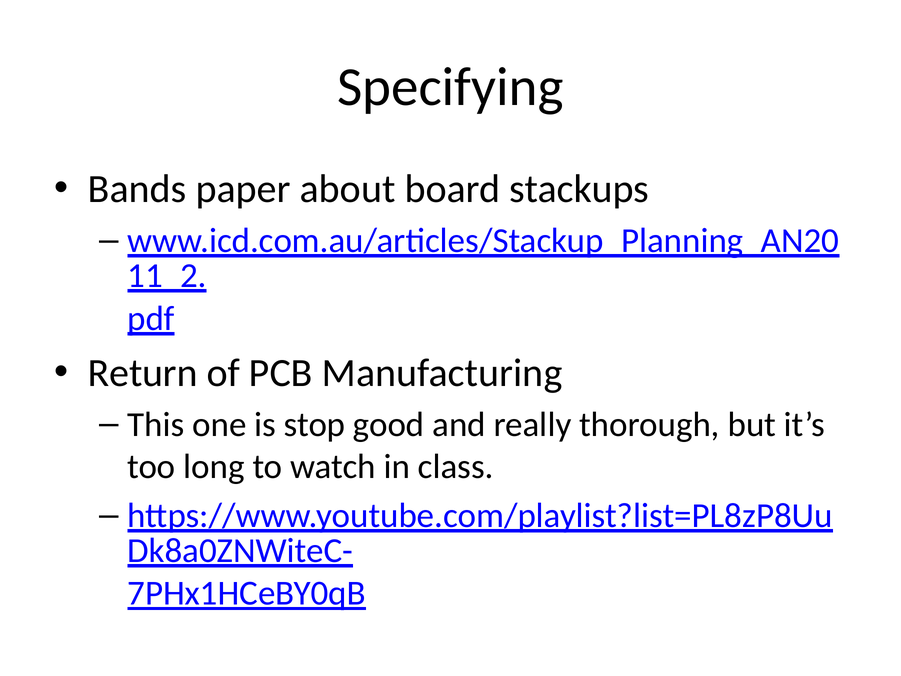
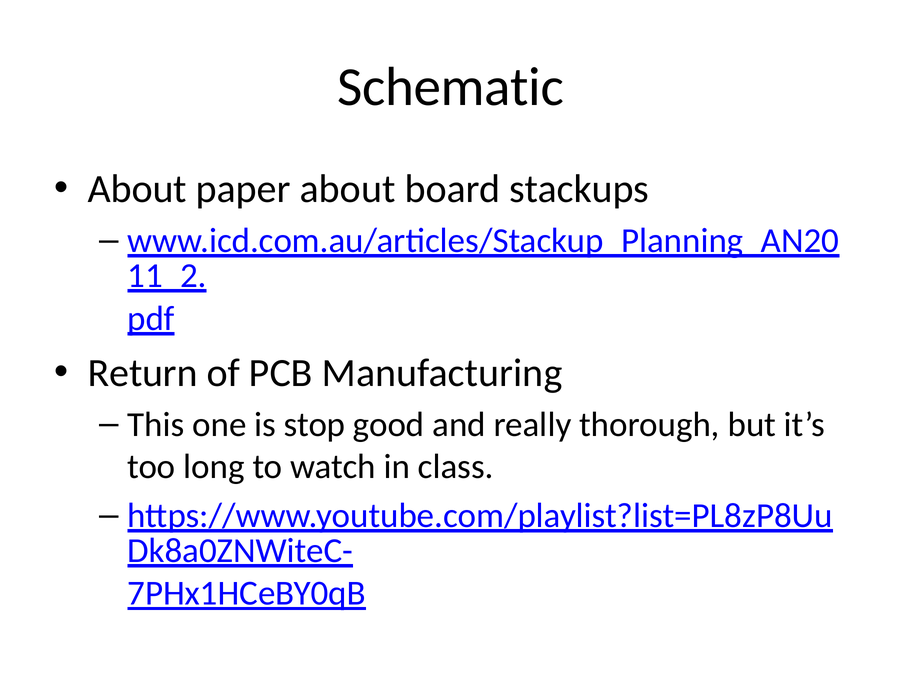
Specifying: Specifying -> Schematic (451, 87)
Bands: Bands -> About (137, 189)
